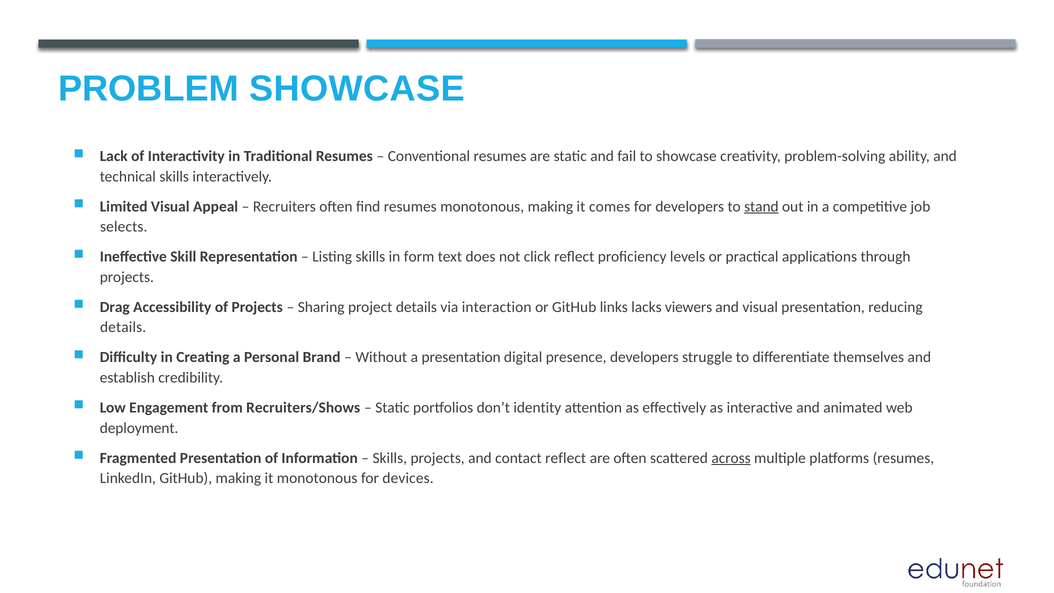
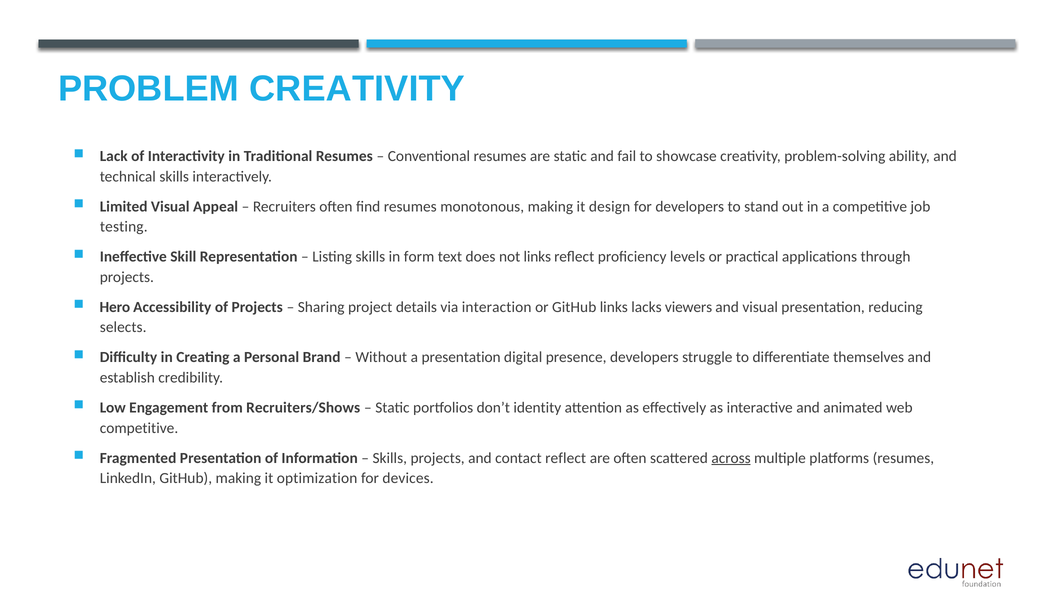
PROBLEM SHOWCASE: SHOWCASE -> CREATIVITY (357, 89)
comes: comes -> design (610, 207)
stand underline: present -> none (761, 207)
selects: selects -> testing (124, 227)
not click: click -> links (537, 257)
Drag: Drag -> Hero (115, 307)
details: details -> selects (123, 327)
deployment: deployment -> competitive (139, 428)
it monotonous: monotonous -> optimization (317, 478)
